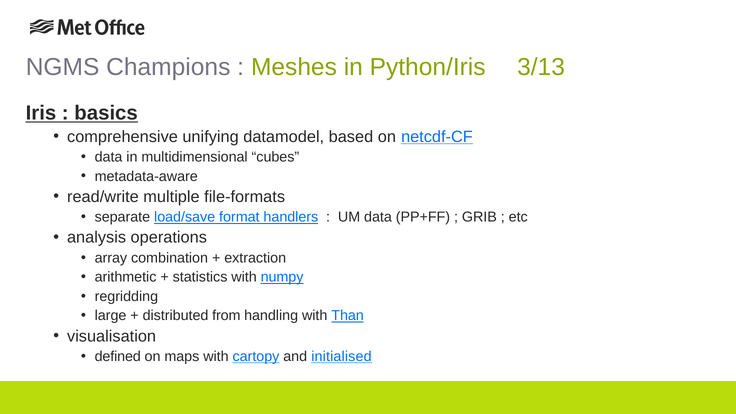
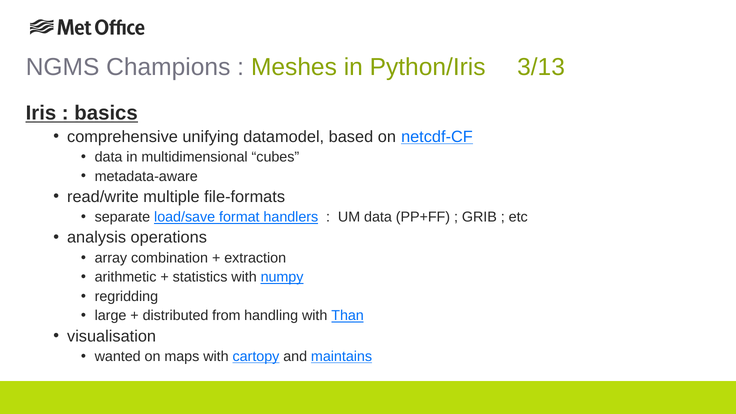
defined: defined -> wanted (118, 356)
initialised: initialised -> maintains (342, 356)
